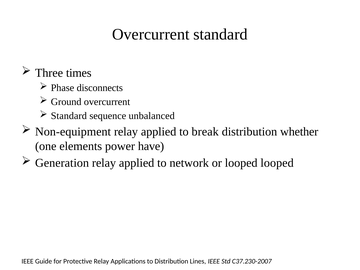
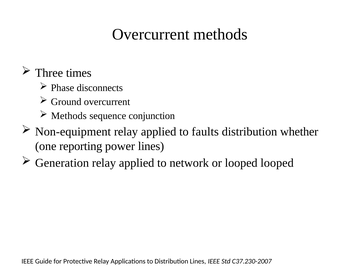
Overcurrent standard: standard -> methods (221, 34)
Standard: Standard -> Methods (69, 116)
unbalanced: unbalanced -> conjunction (152, 116)
break: break -> faults (205, 132)
elements: elements -> reporting (81, 146)
power have: have -> lines (151, 146)
